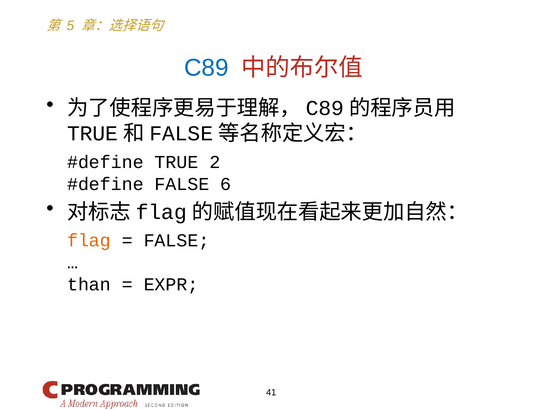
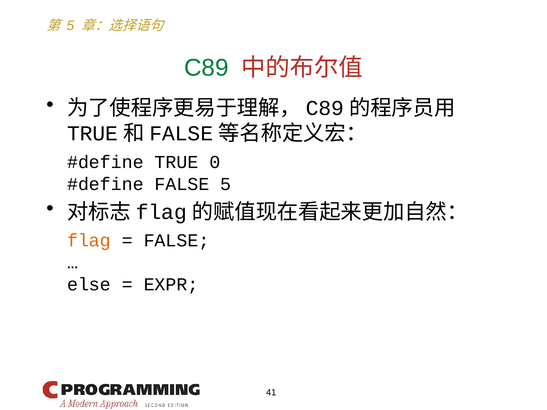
C89 colour: blue -> green (206, 68)
2: 2 -> 0 (215, 162)
FALSE 6: 6 -> 5 (226, 184)
than: than -> else (89, 285)
